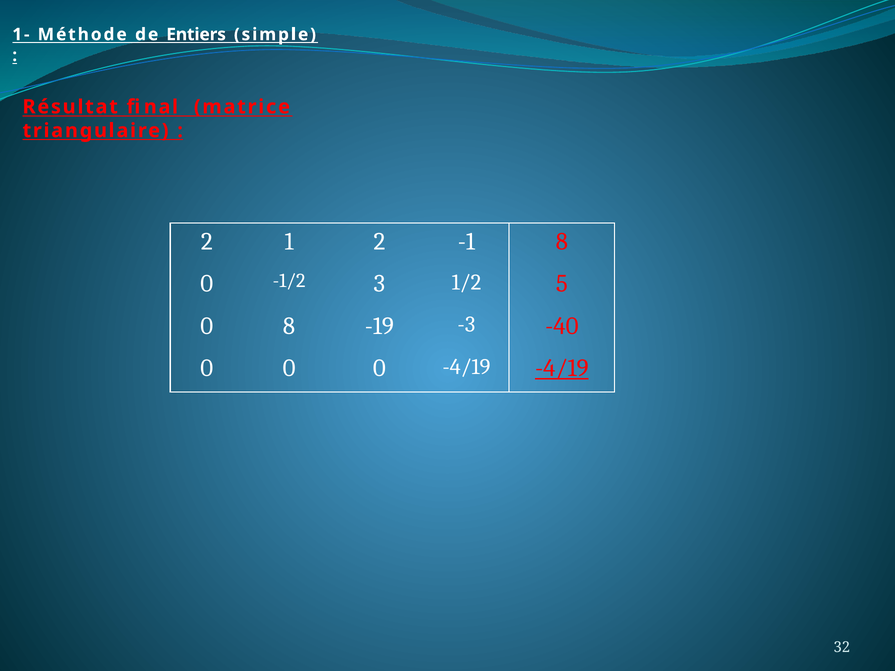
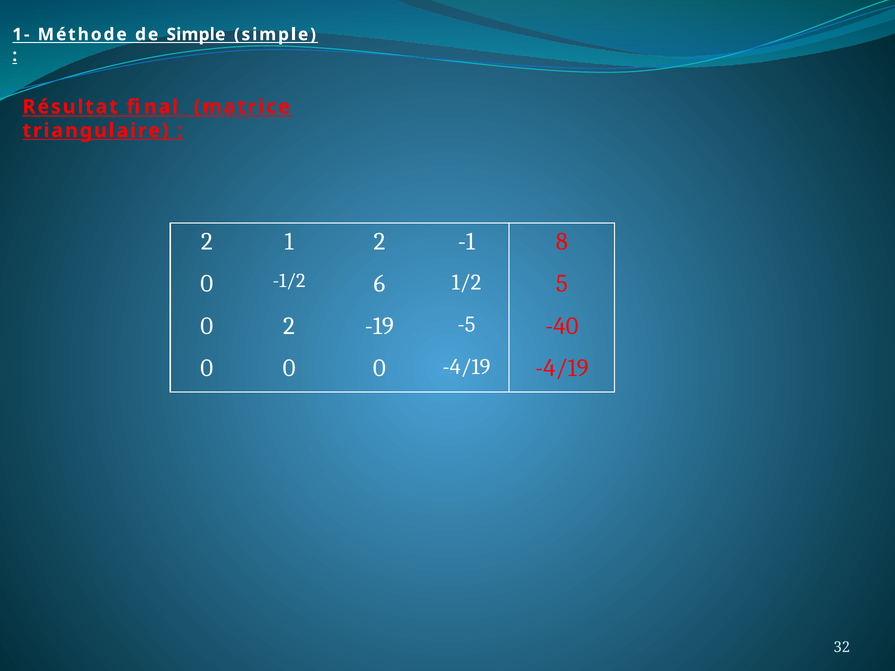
de Entiers: Entiers -> Simple (196, 34)
3: 3 -> 6 (379, 284)
0 8: 8 -> 2 (289, 326)
-3: -3 -> -5 (466, 325)
-4/19 underline: present -> none (562, 368)
